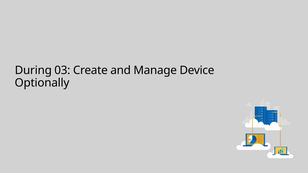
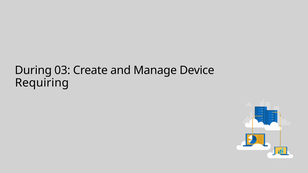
Optionally: Optionally -> Requiring (42, 83)
